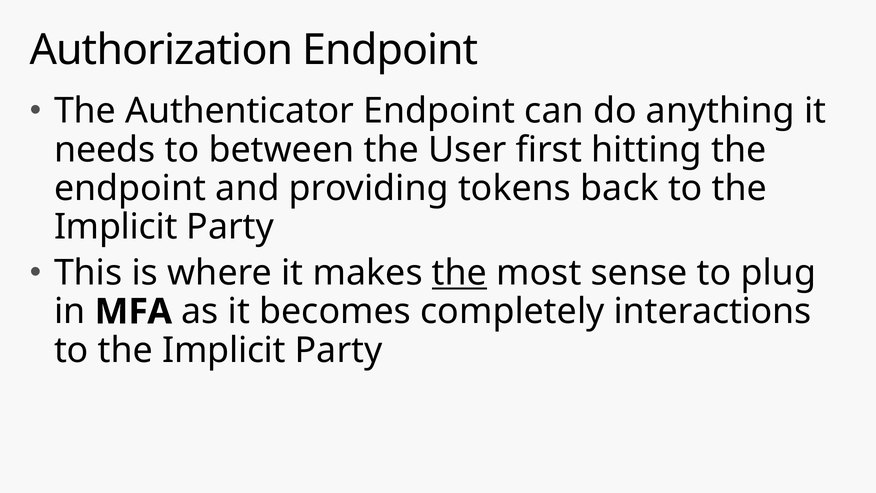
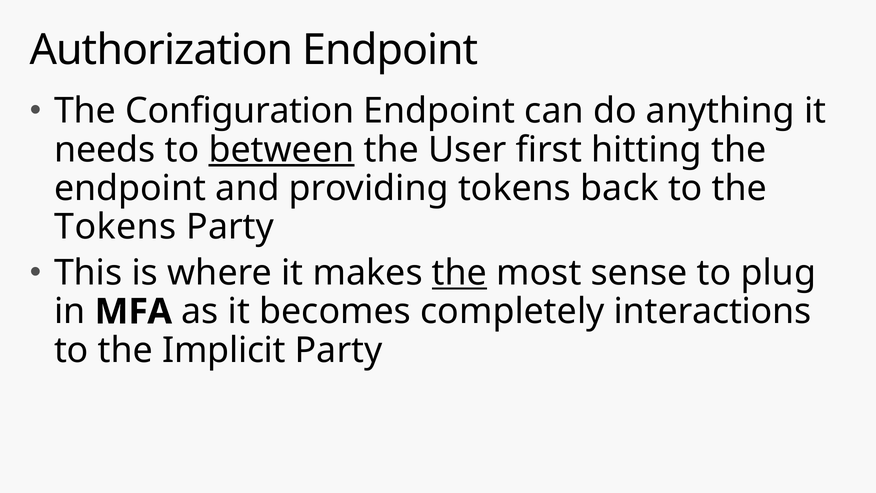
Authenticator: Authenticator -> Configuration (240, 111)
between underline: none -> present (282, 150)
Implicit: Implicit -> Tokens (115, 227)
